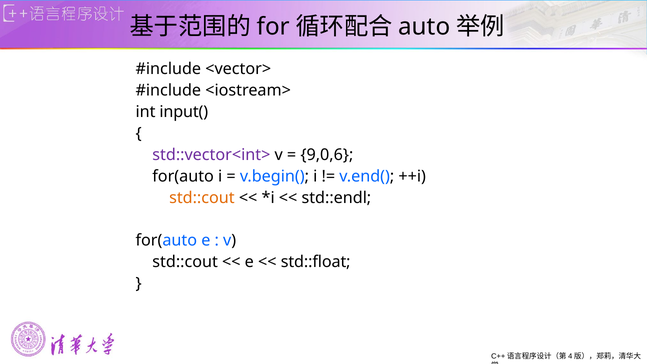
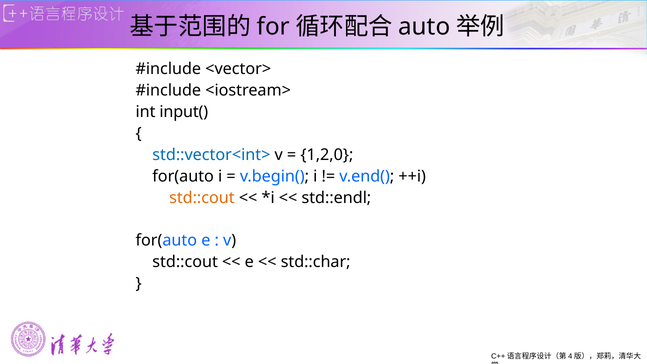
std::vector<int> colour: purple -> blue (211, 155)
9,0,6: 9,0,6 -> 1,2,0 (327, 155)
std::float: std::float -> std::char (316, 262)
